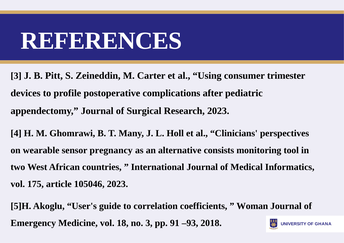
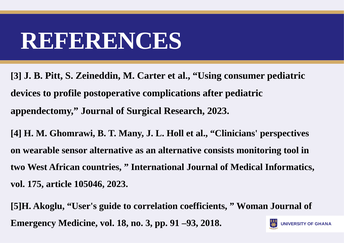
consumer trimester: trimester -> pediatric (286, 76)
sensor pregnancy: pregnancy -> alternative (111, 150)
